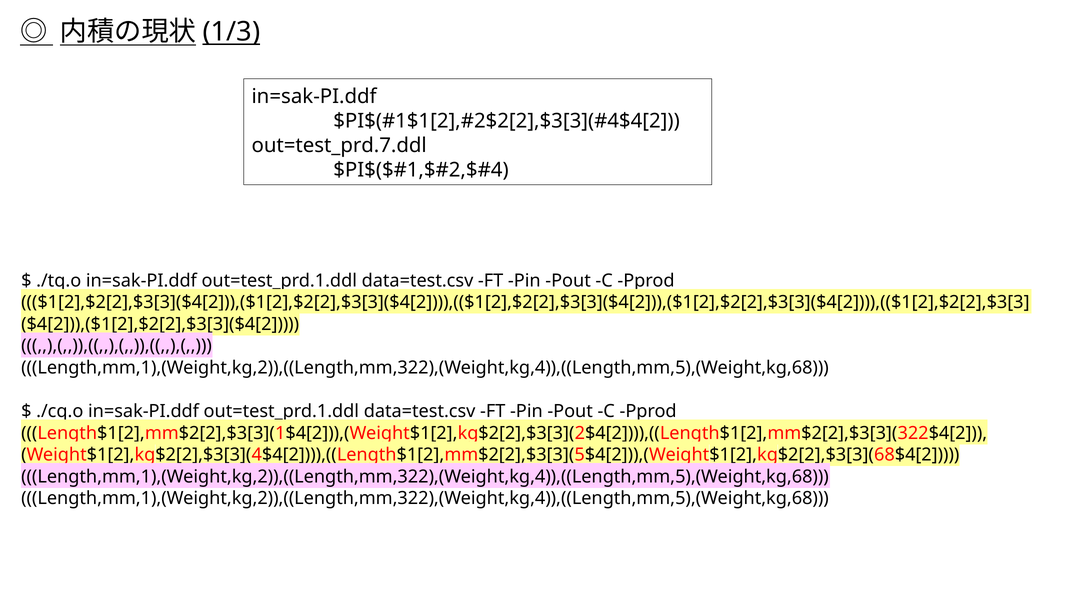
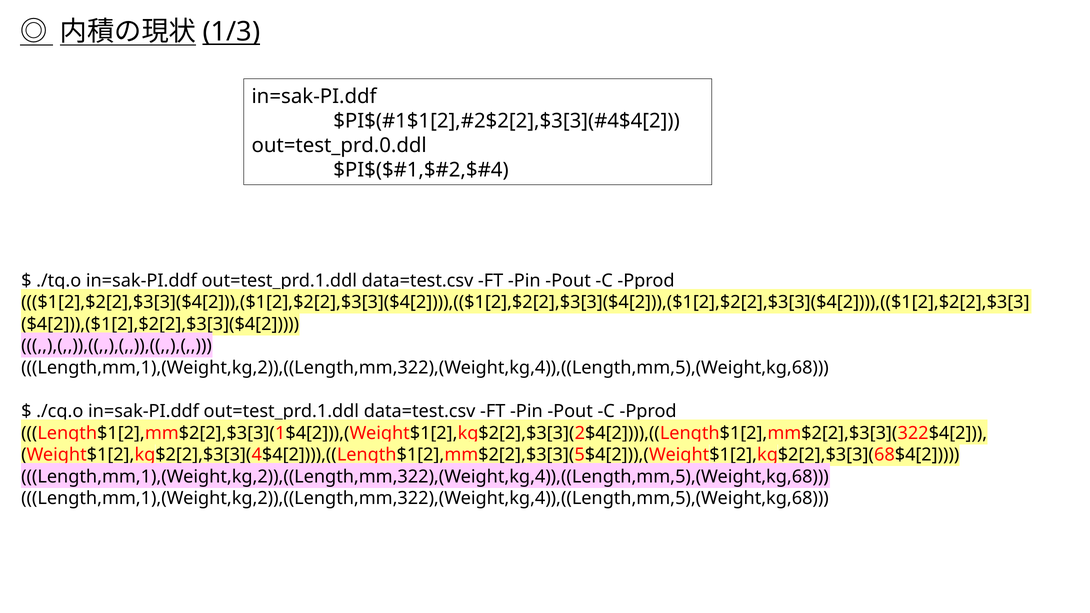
out=test_prd.7.ddl: out=test_prd.7.ddl -> out=test_prd.0.ddl (339, 145)
